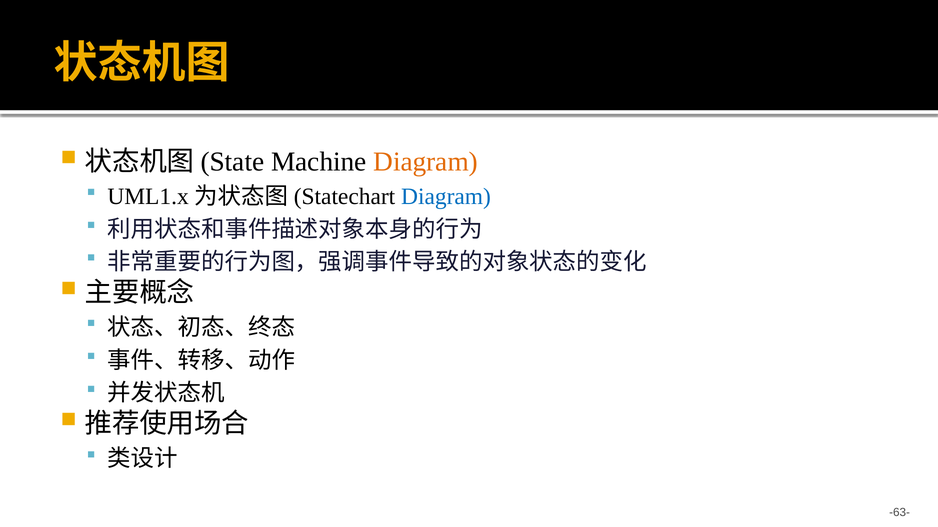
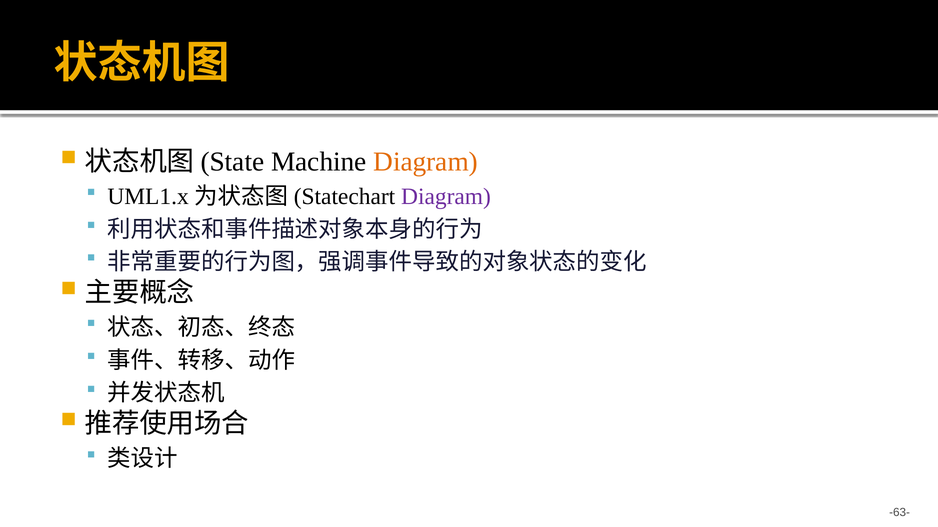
Diagram colour: blue -> purple (446, 197)
